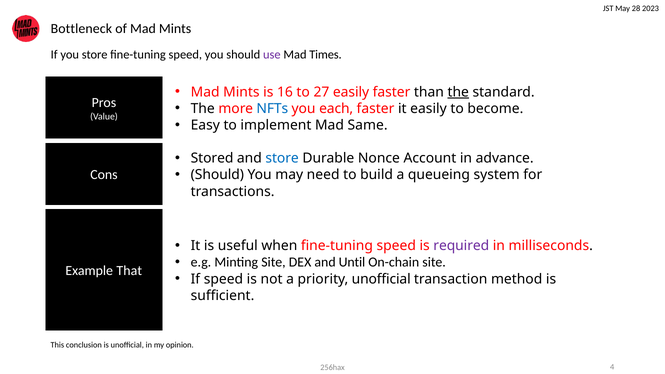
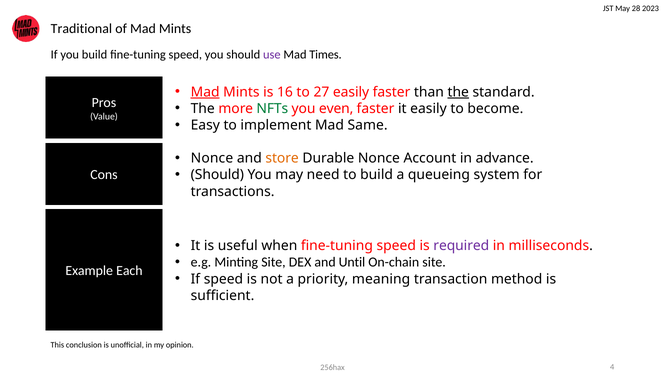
Bottleneck: Bottleneck -> Traditional (81, 28)
you store: store -> build (95, 55)
Mad underline: none -> present (205, 92)
NFTs colour: blue -> green (272, 109)
each: each -> even (336, 109)
Stored: Stored -> Nonce (212, 158)
store colour: blue -> orange (282, 158)
That: That -> Each (129, 271)
priority unofficial: unofficial -> meaning (381, 279)
